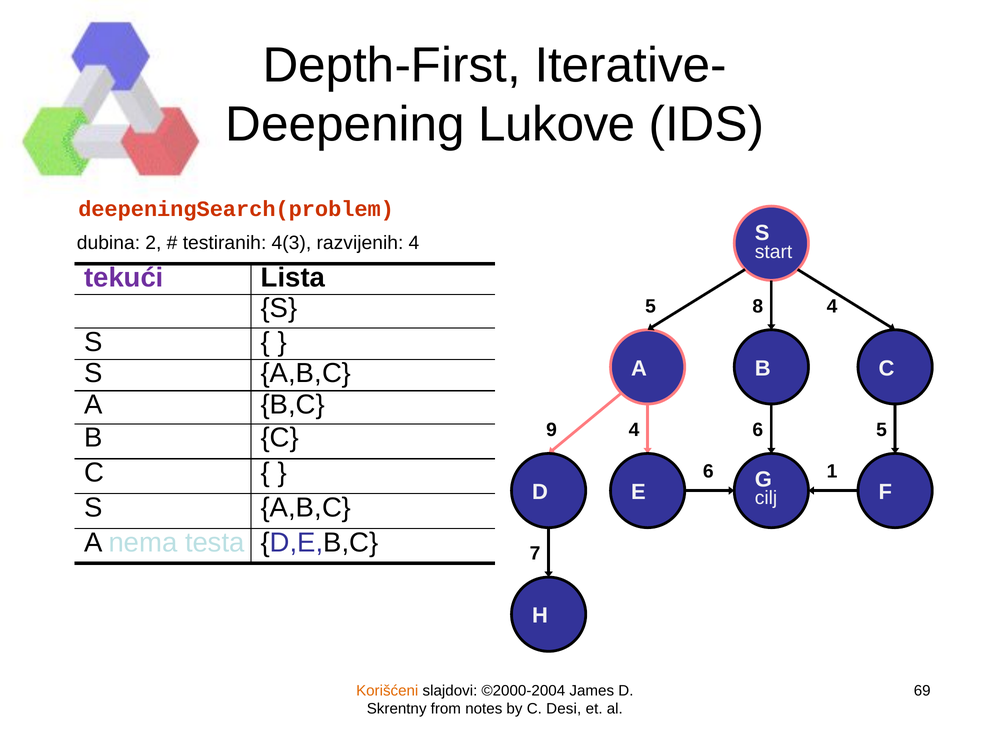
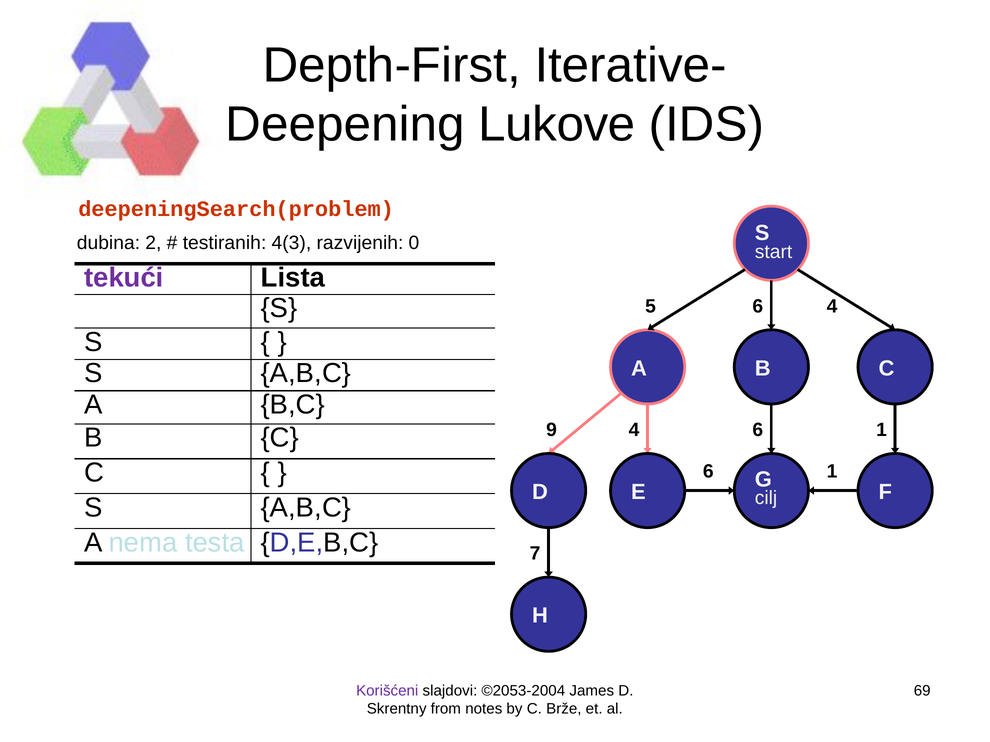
razvijenih 4: 4 -> 0 (414, 243)
5 8: 8 -> 6 (758, 307)
6 5: 5 -> 1 (882, 430)
Korišćeni colour: orange -> purple (387, 691)
©2000-2004: ©2000-2004 -> ©2053-2004 (523, 691)
Desi: Desi -> Brže (564, 709)
